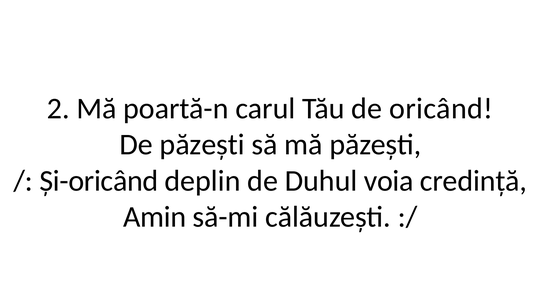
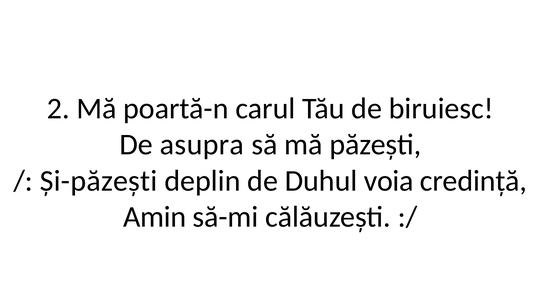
oricând: oricând -> biruiesc (441, 108)
De păzești: păzești -> asupra (202, 144)
Și-oricând: Și-oricând -> Și-păzești (99, 180)
